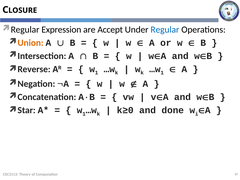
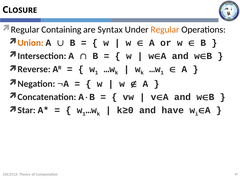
Expression: Expression -> Containing (61, 30)
Accept: Accept -> Syntax (110, 30)
Regular colour: blue -> orange (165, 30)
done: done -> have (173, 110)
